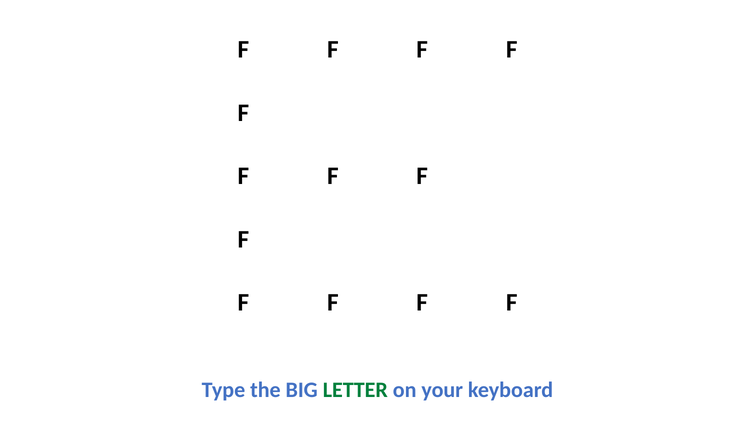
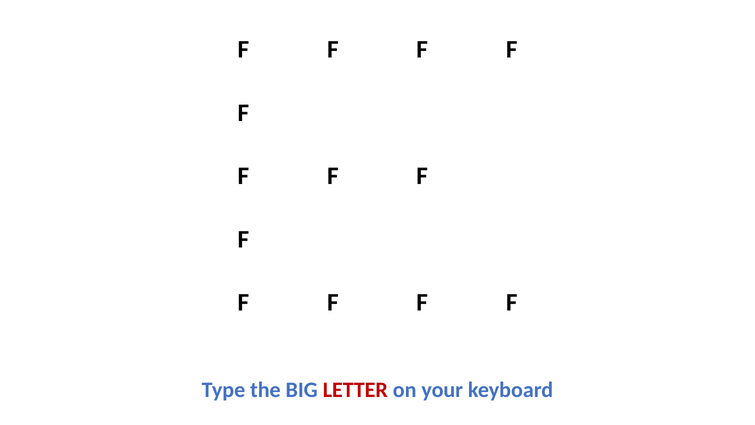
LETTER colour: green -> red (355, 389)
